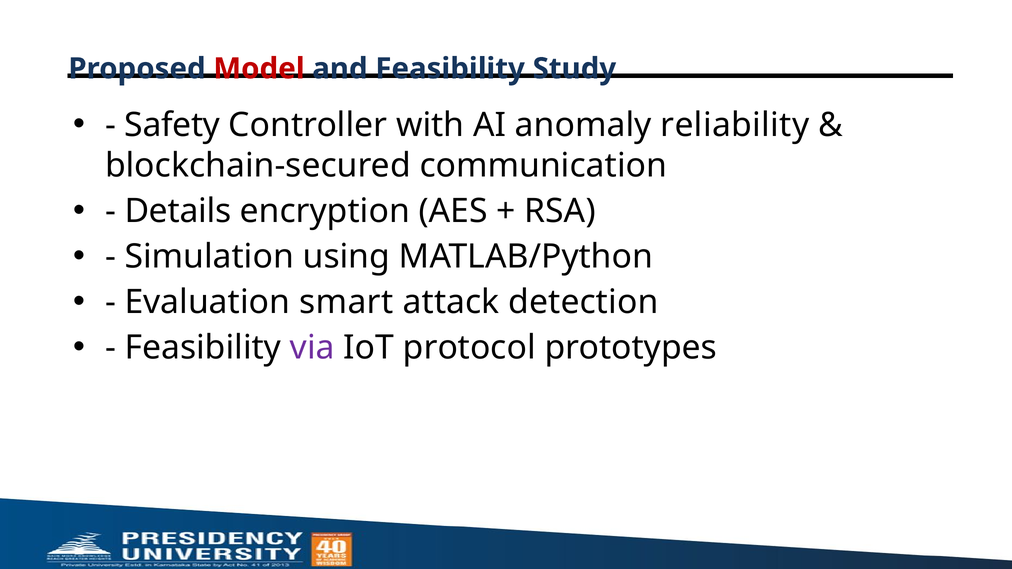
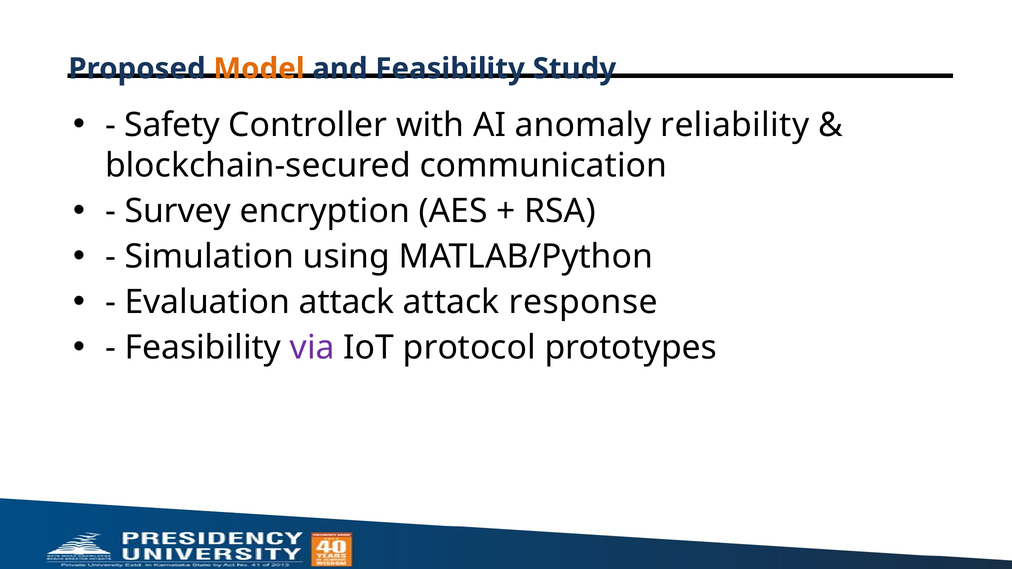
Model colour: red -> orange (259, 69)
Details: Details -> Survey (178, 211)
Evaluation smart: smart -> attack (347, 302)
detection: detection -> response (583, 302)
